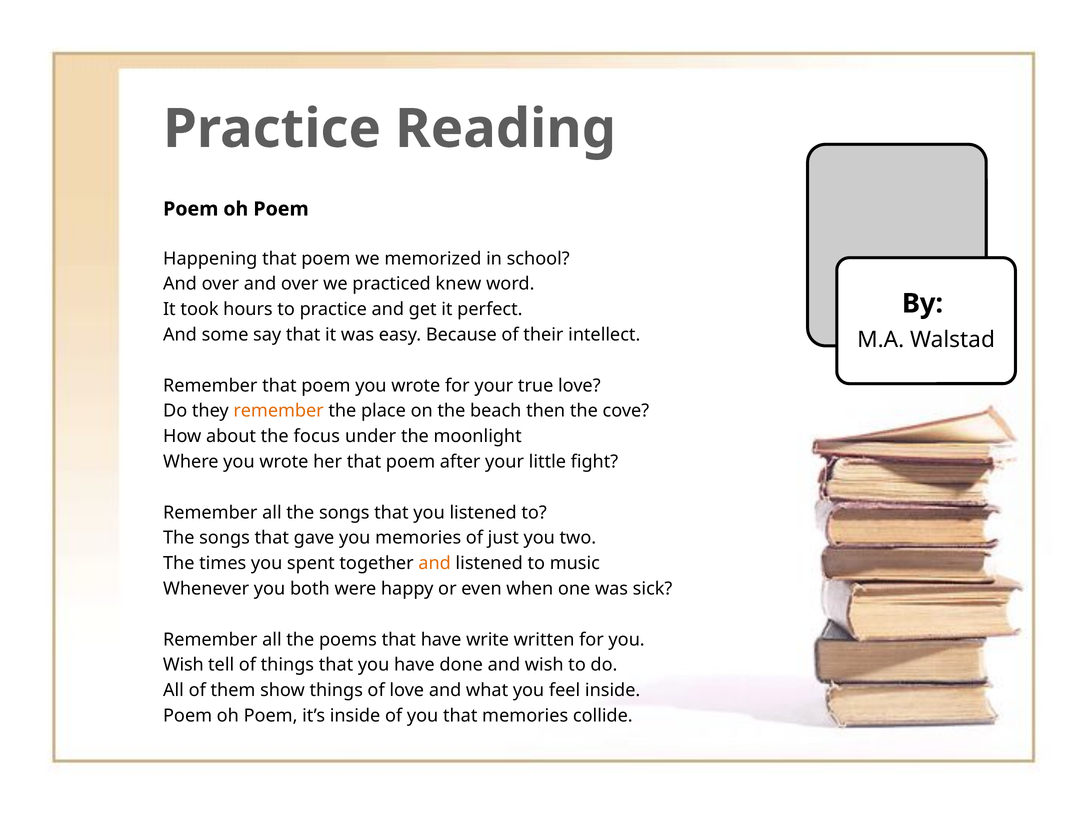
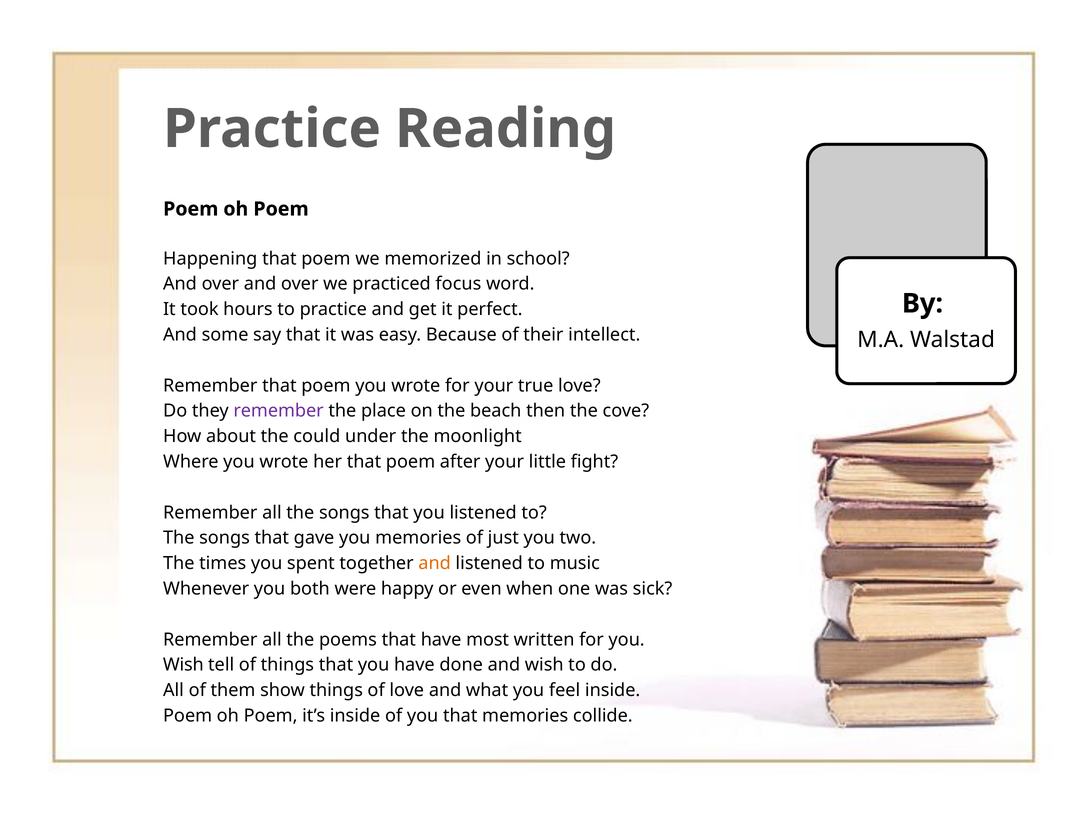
knew: knew -> focus (458, 284)
remember colour: orange -> purple (279, 411)
focus: focus -> could (317, 436)
write: write -> most (488, 640)
